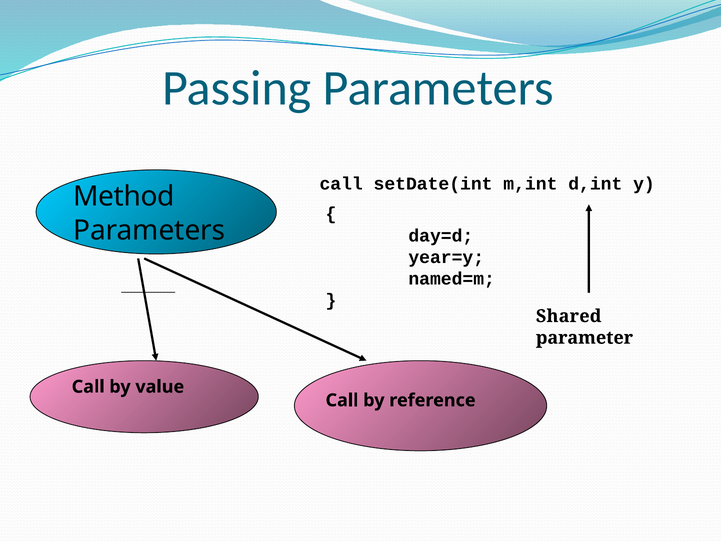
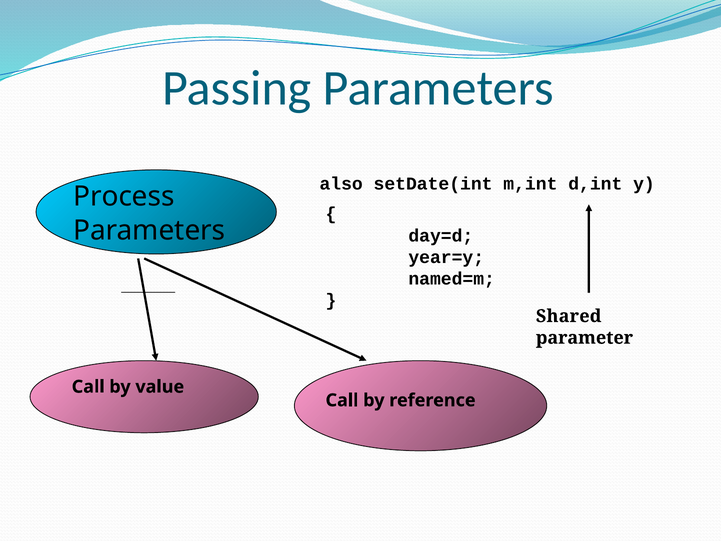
call: call -> also (341, 184)
Method: Method -> Process (124, 197)
